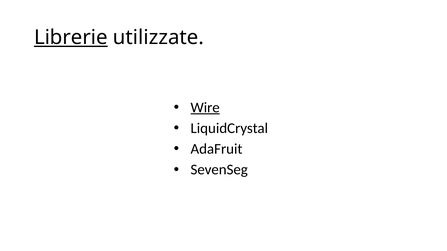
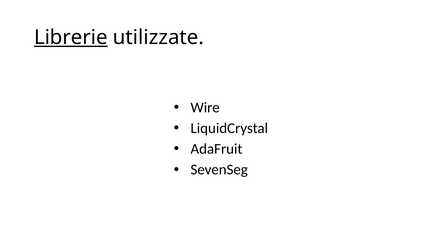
Wire underline: present -> none (205, 108)
